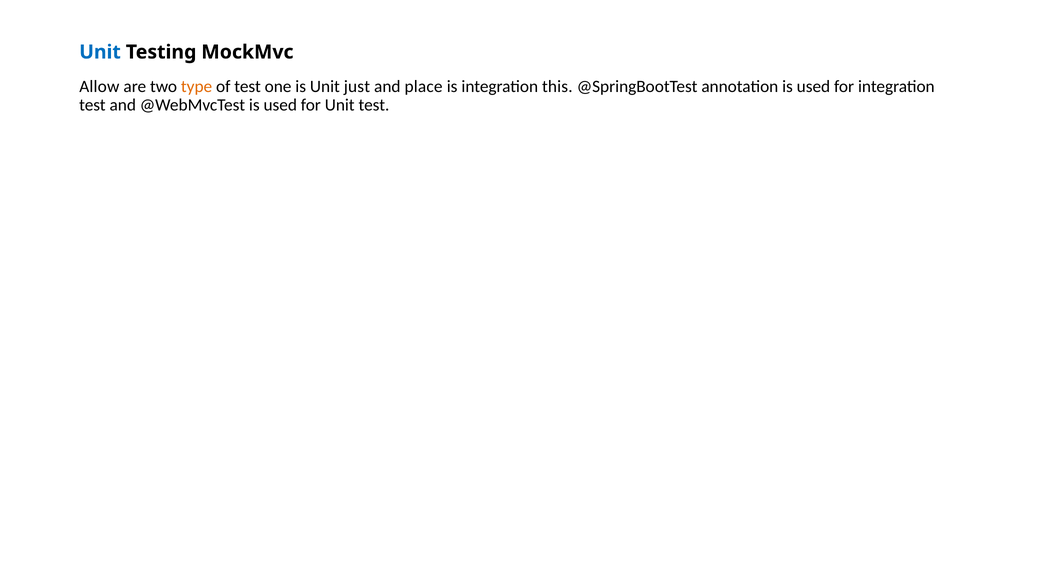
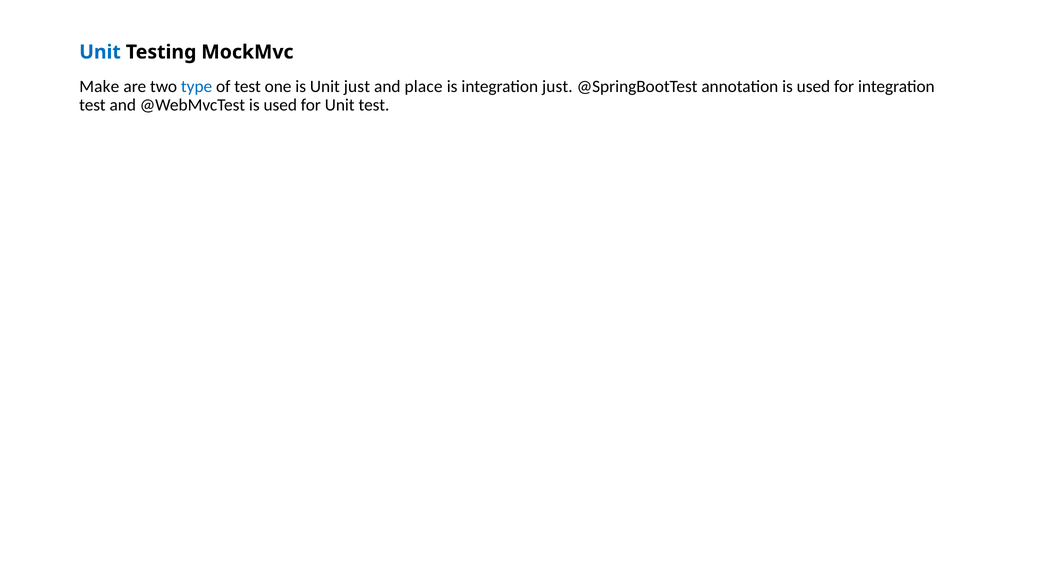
Allow: Allow -> Make (99, 87)
type colour: orange -> blue (197, 87)
integration this: this -> just (557, 87)
